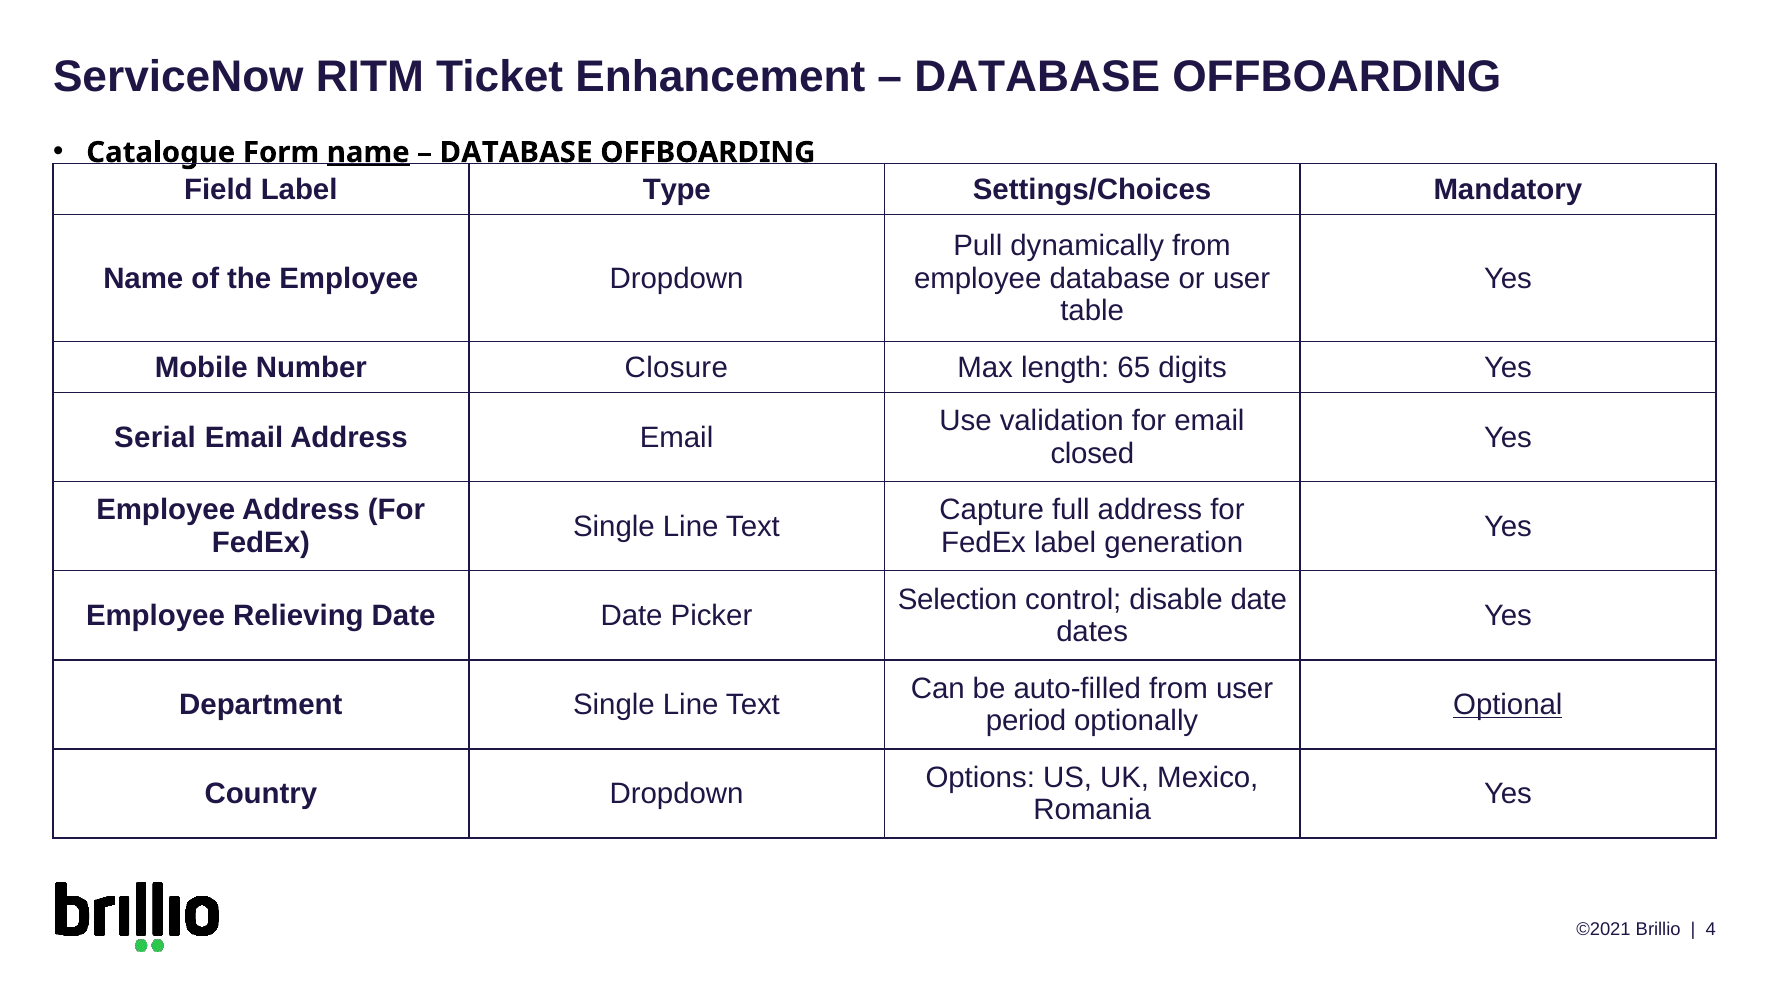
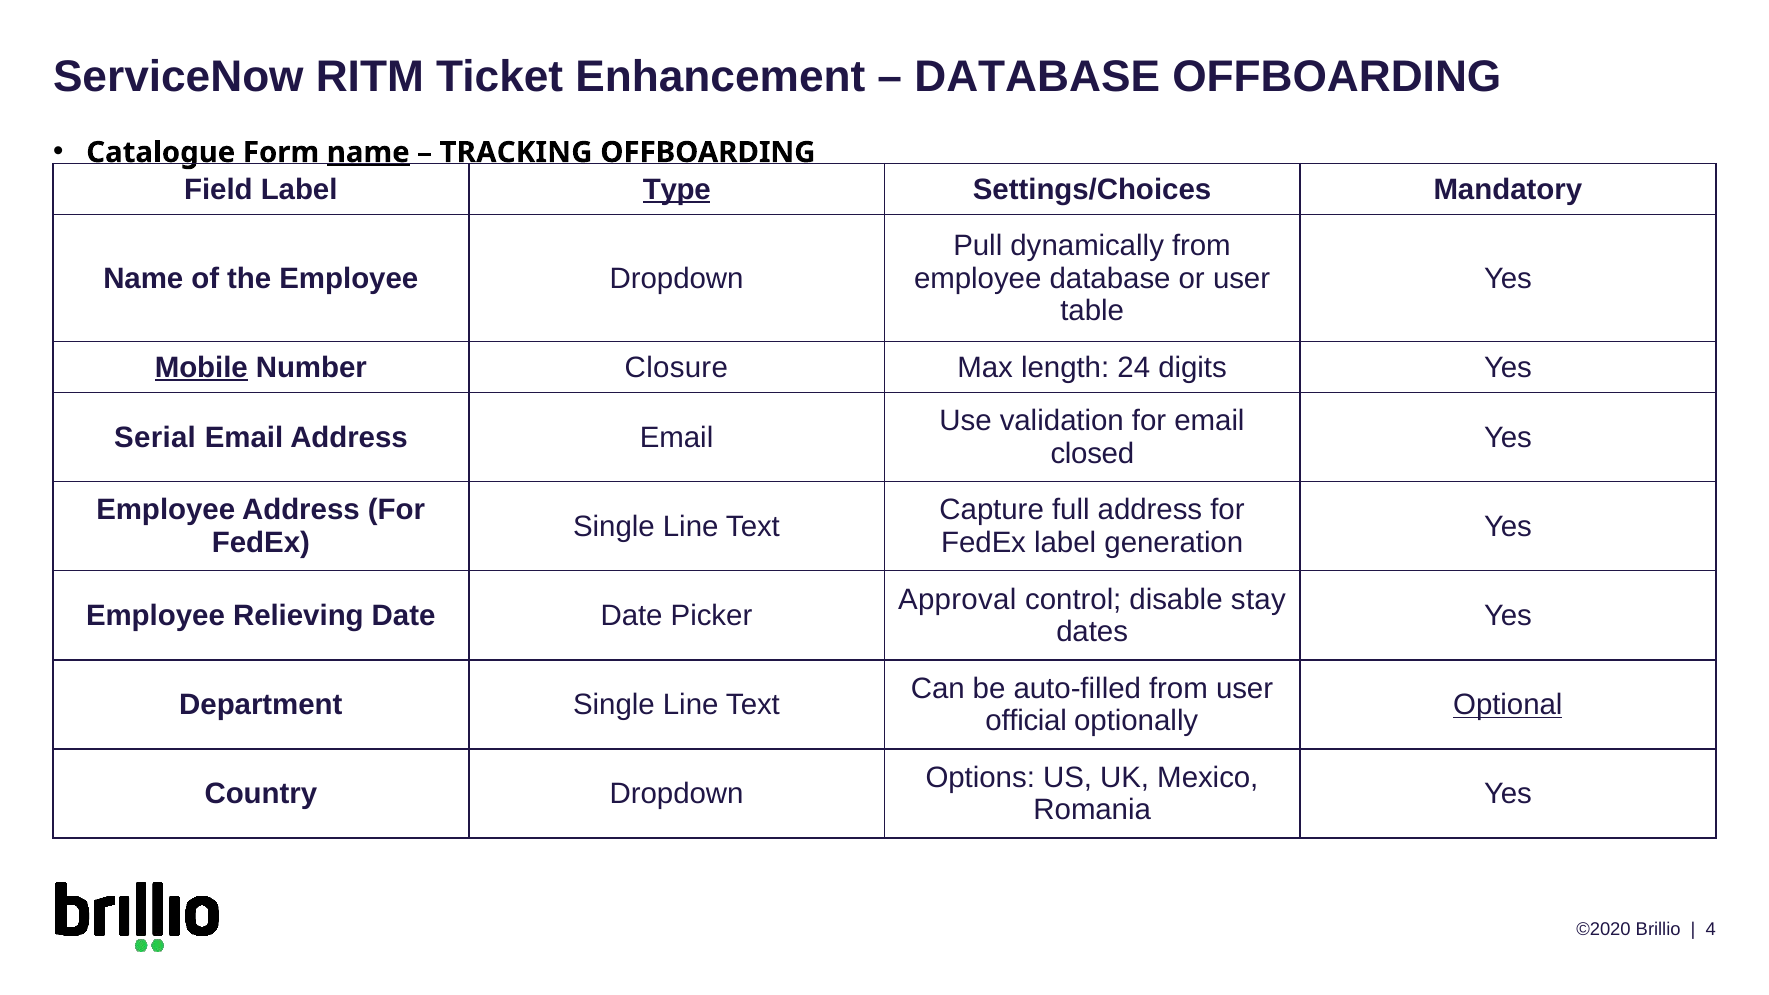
DATABASE: DATABASE -> TRACKING (516, 152)
Type underline: none -> present (677, 189)
Mobile underline: none -> present (201, 368)
65: 65 -> 24 (1134, 368)
Selection: Selection -> Approval (957, 599)
disable date: date -> stay (1258, 599)
period: period -> official (1026, 721)
©2021: ©2021 -> ©2020 (1604, 929)
